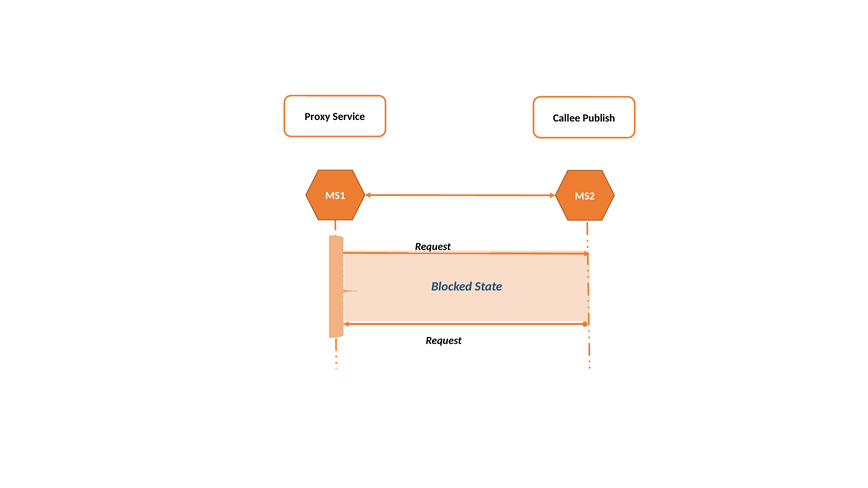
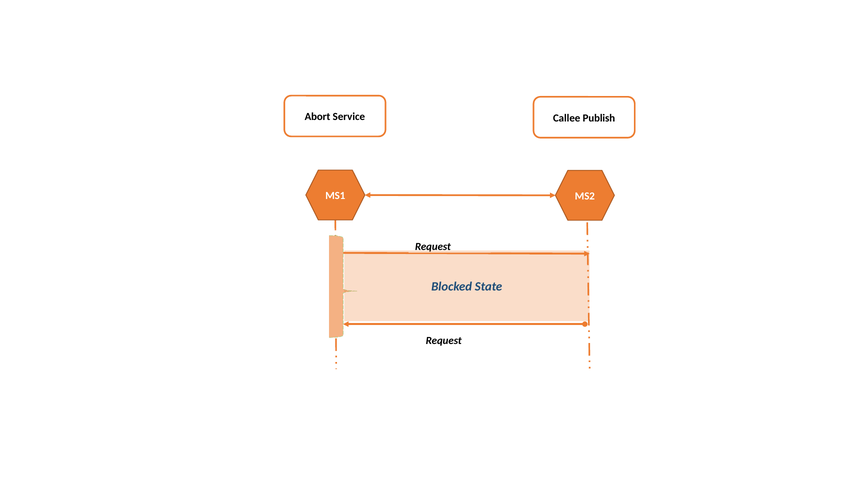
Proxy: Proxy -> Abort (317, 117)
